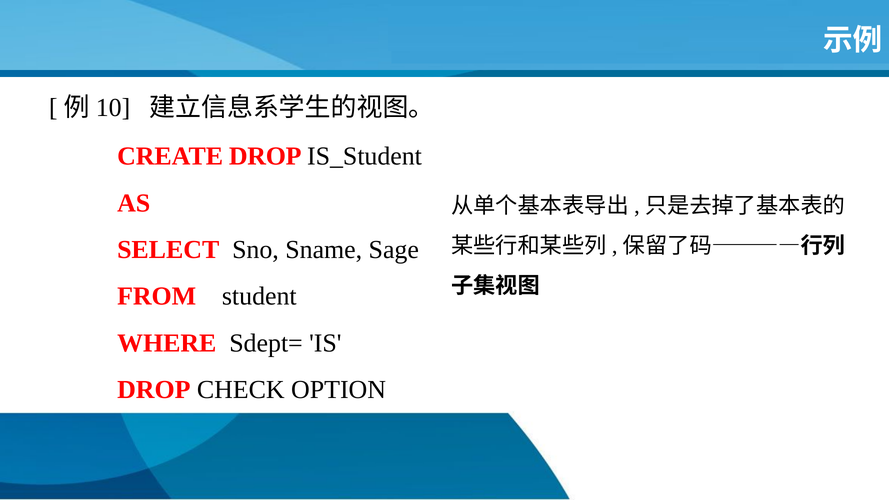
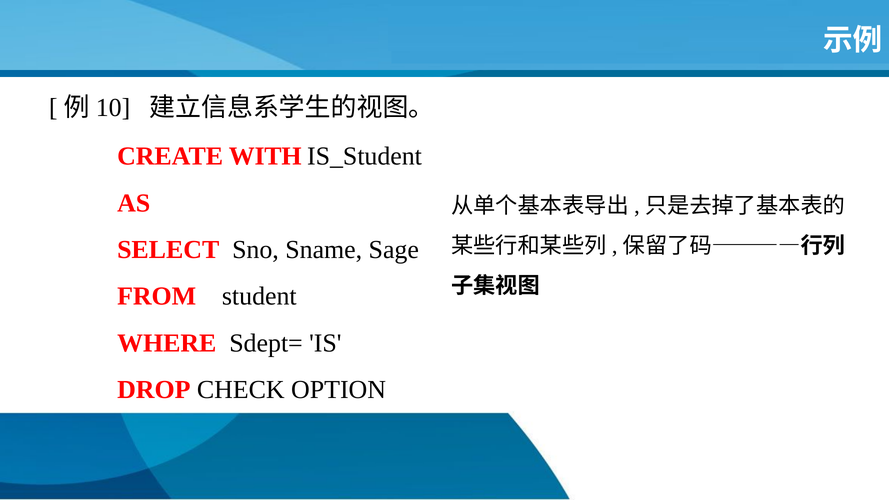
CREATE DROP: DROP -> WITH (265, 156)
